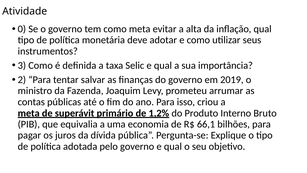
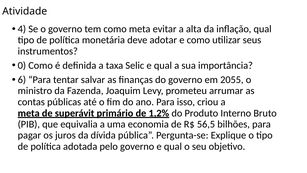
0: 0 -> 4 (22, 29)
3: 3 -> 0 (22, 65)
2: 2 -> 6 (22, 80)
2019: 2019 -> 2055 (232, 80)
66,1: 66,1 -> 56,5 (206, 124)
